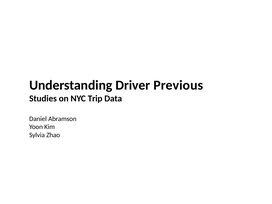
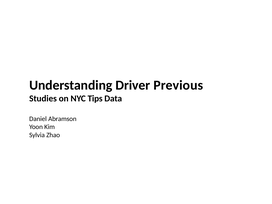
Trip: Trip -> Tips (95, 99)
